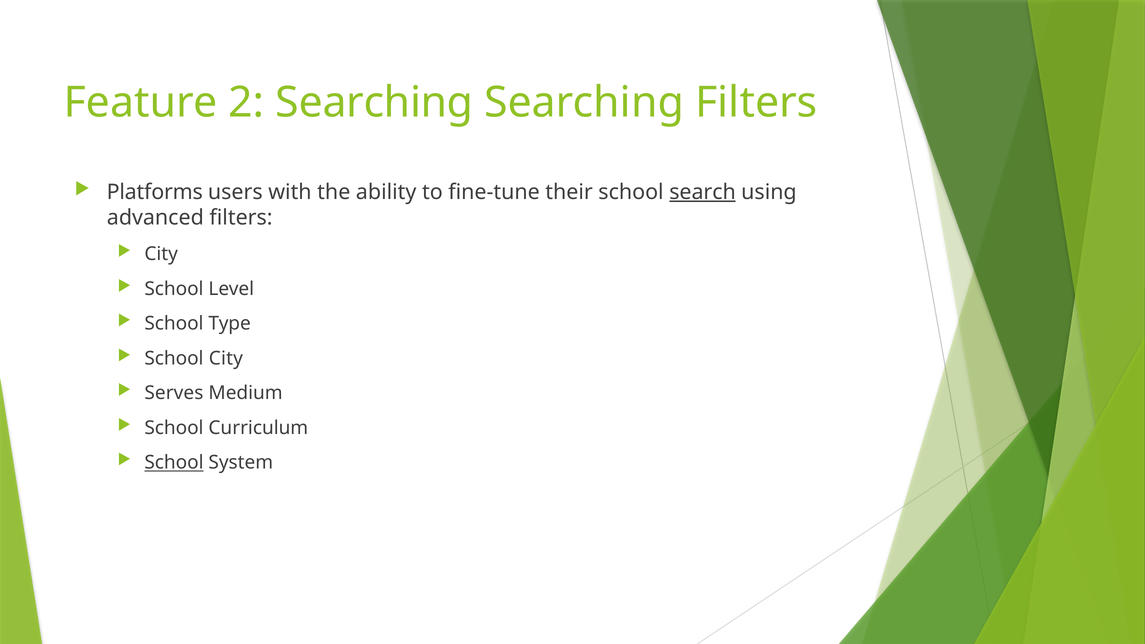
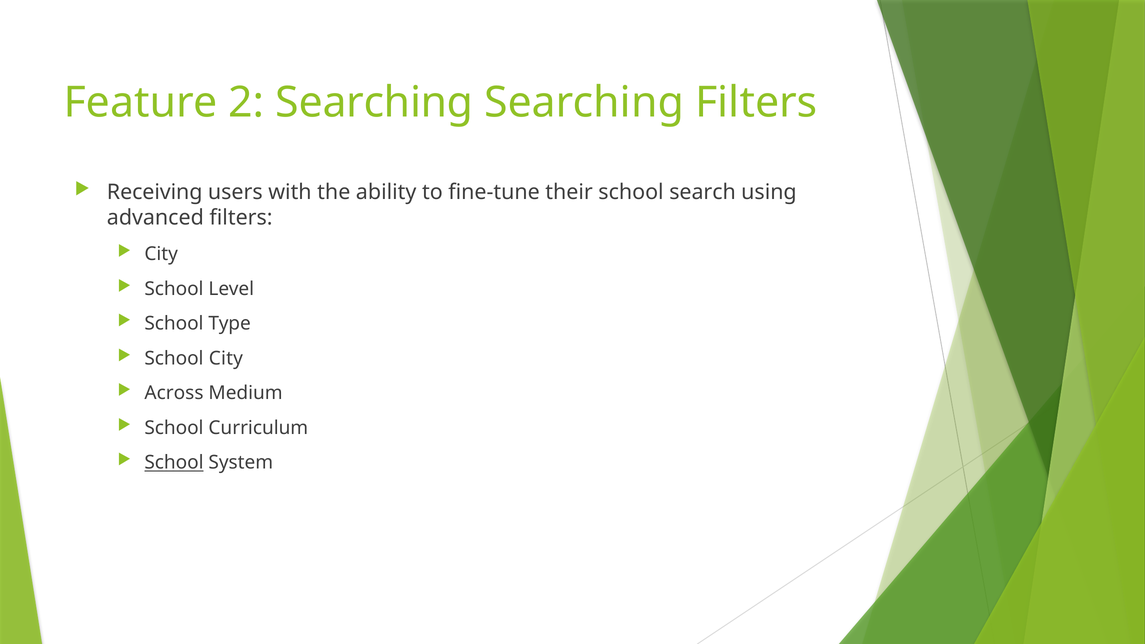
Platforms: Platforms -> Receiving (155, 192)
search underline: present -> none (703, 192)
Serves: Serves -> Across (174, 393)
